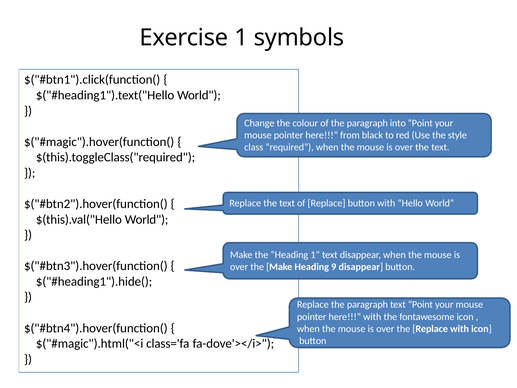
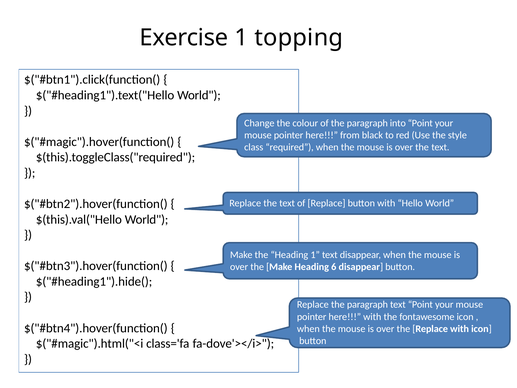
symbols: symbols -> topping (299, 38)
9: 9 -> 6 (334, 267)
